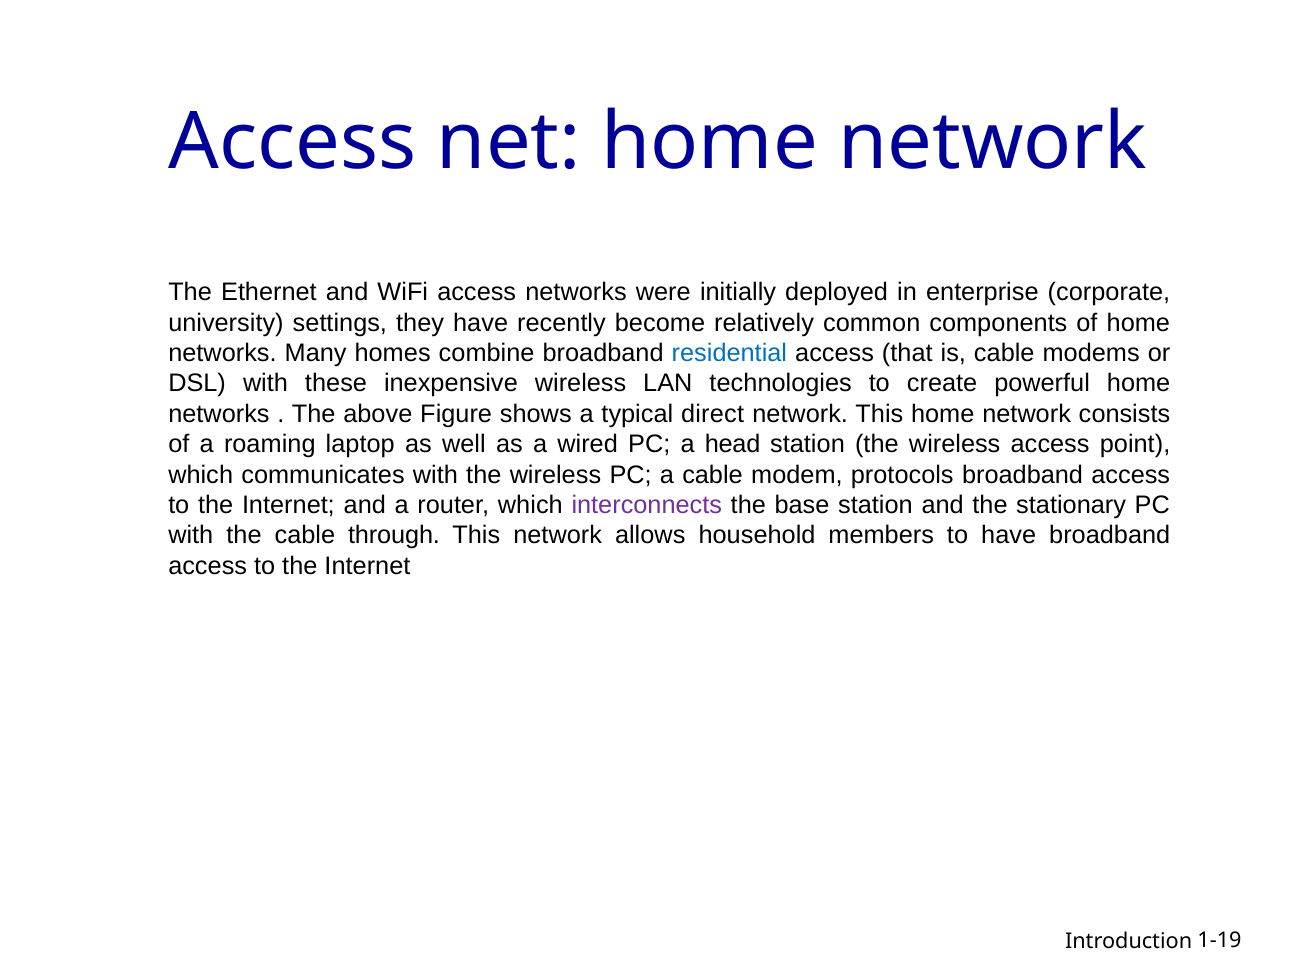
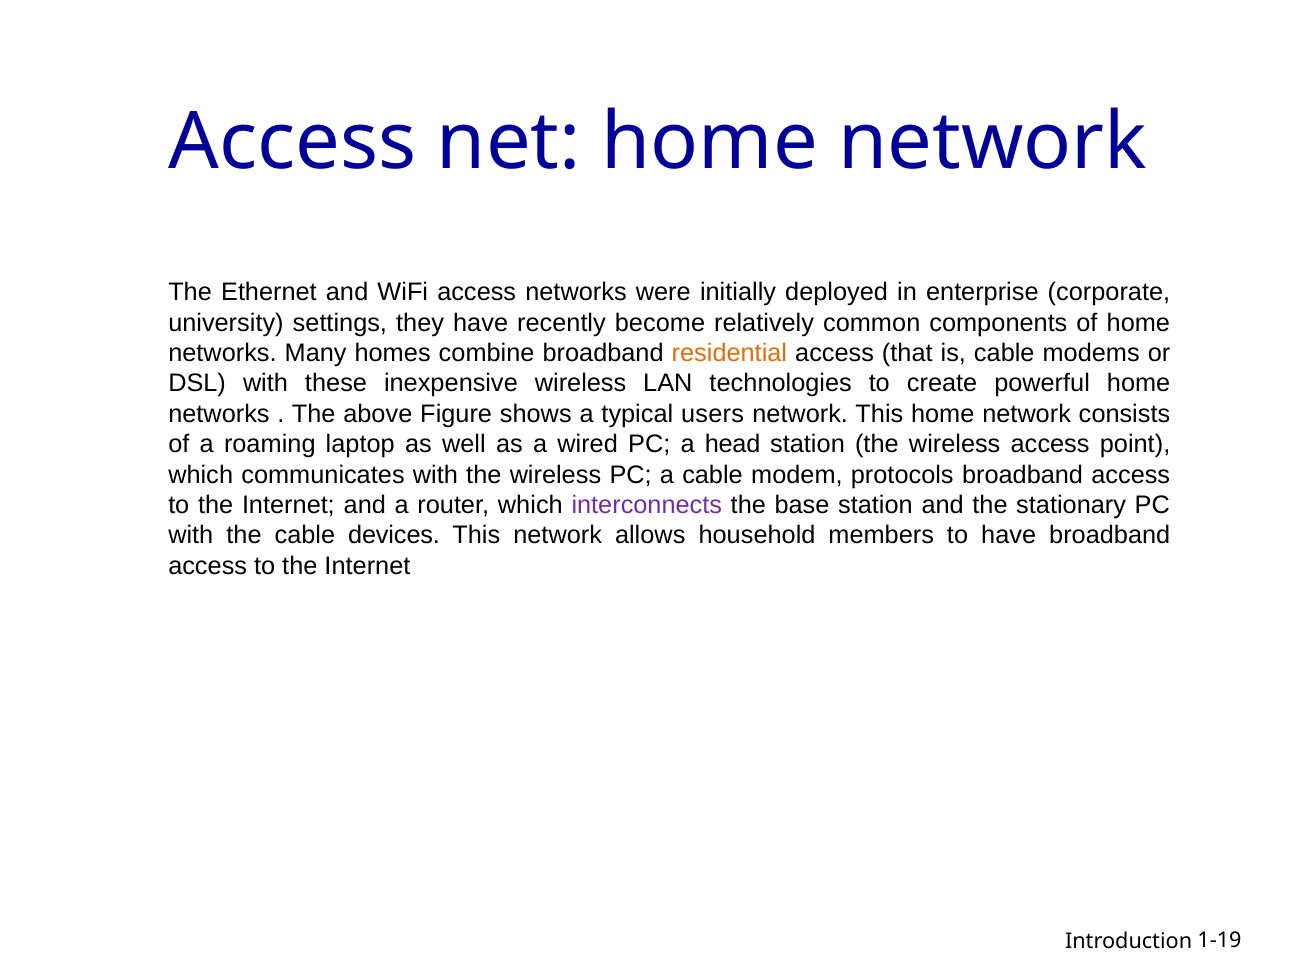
residential colour: blue -> orange (729, 353)
direct: direct -> users (713, 414)
through: through -> devices (394, 535)
